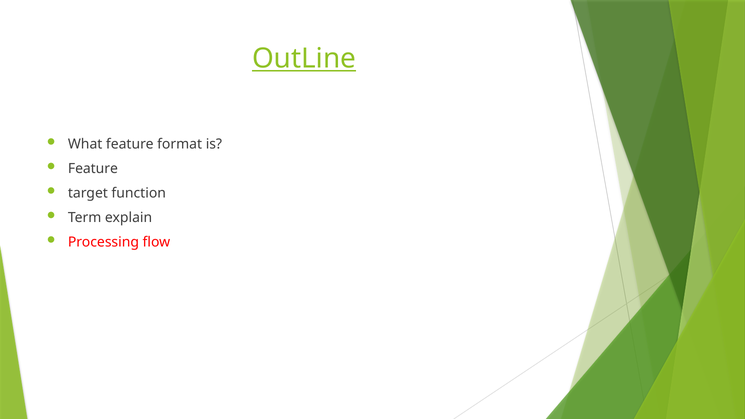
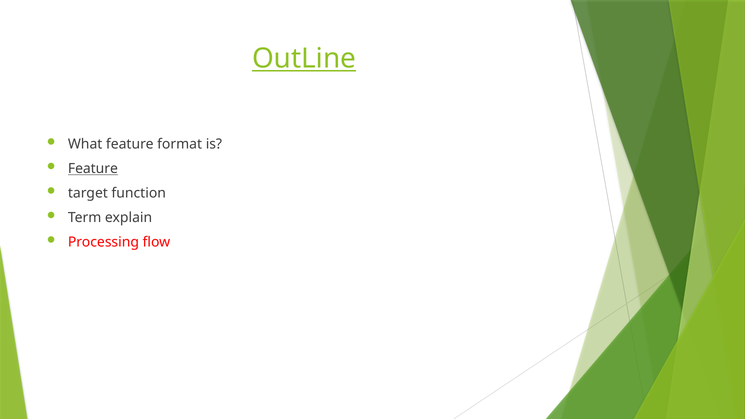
Feature underline: none -> present (93, 169)
